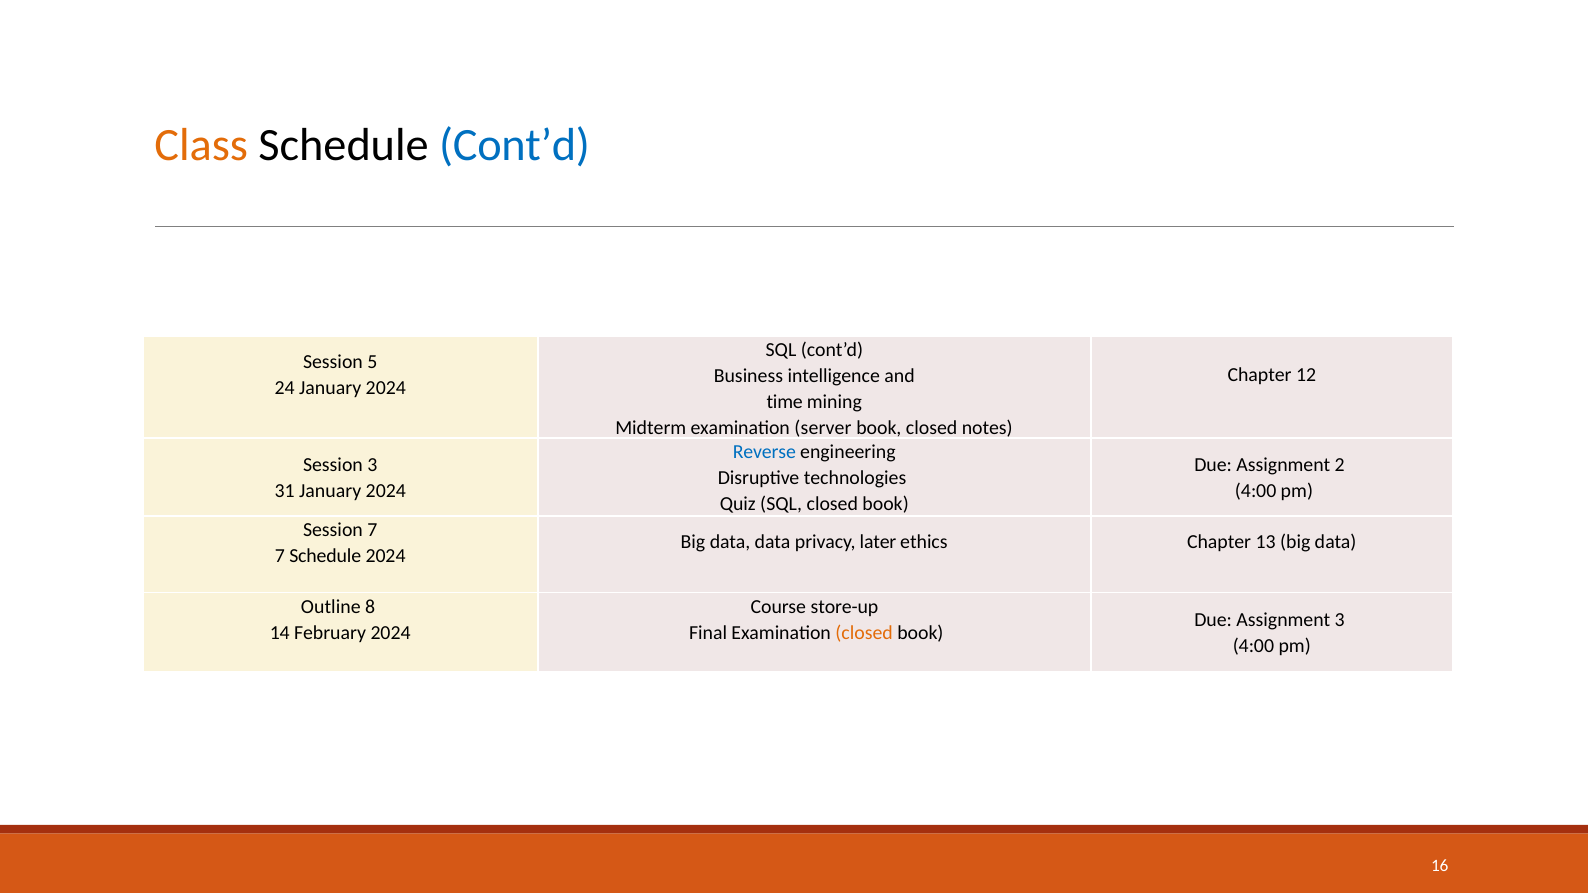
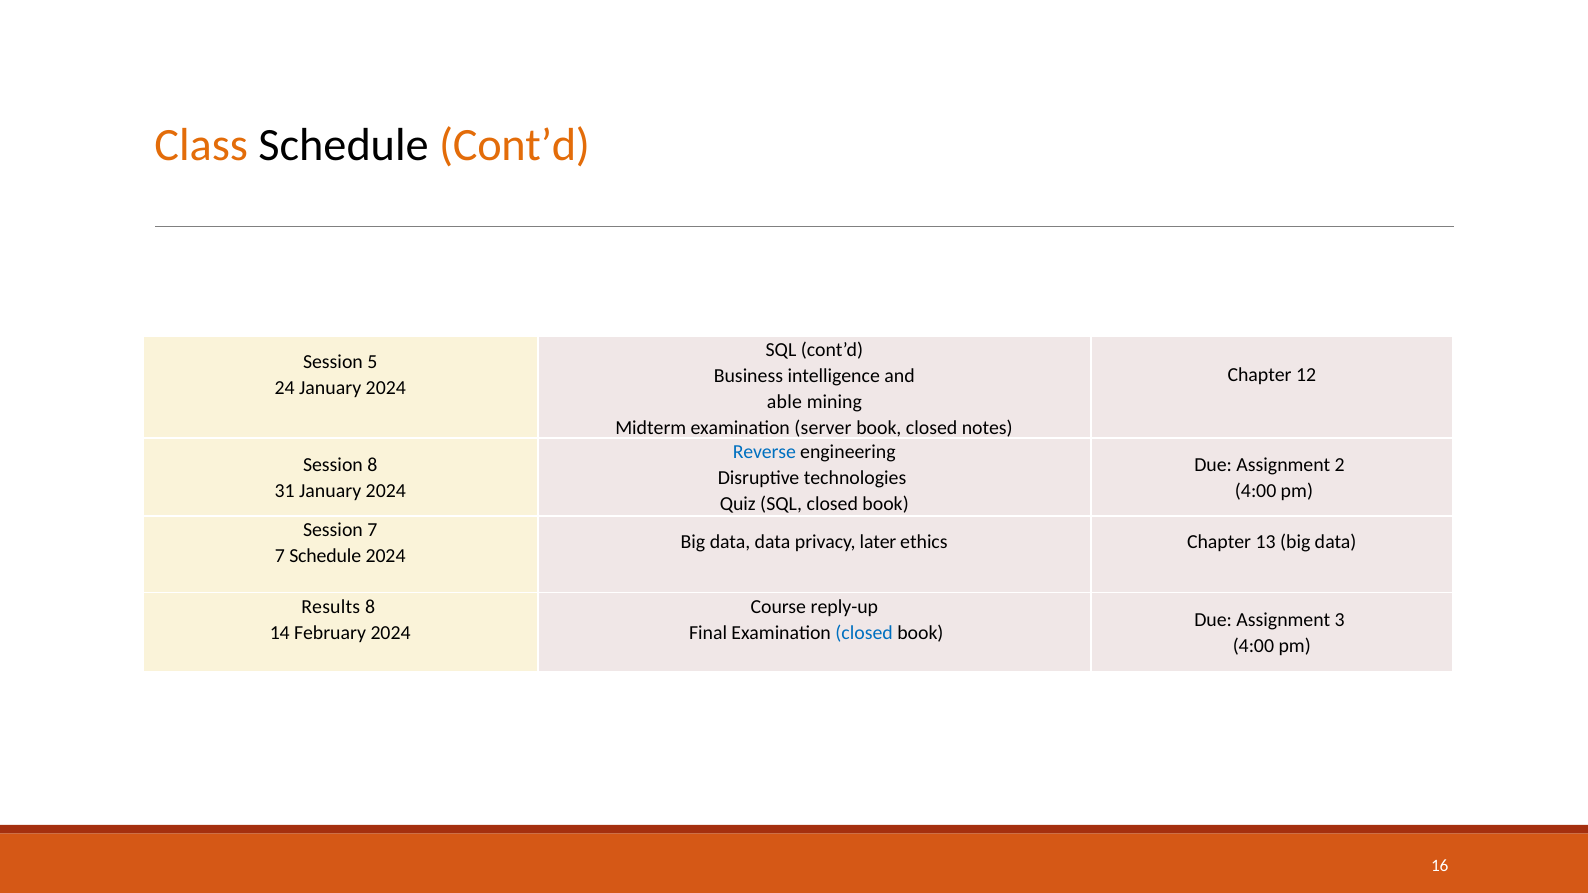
Cont’d colour: blue -> orange (515, 145)
time: time -> able (784, 402)
Session 3: 3 -> 8 (372, 465)
Outline: Outline -> Results (331, 607)
store-up: store-up -> reply-up (844, 607)
closed colour: orange -> blue (864, 633)
